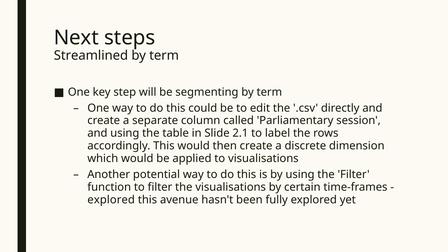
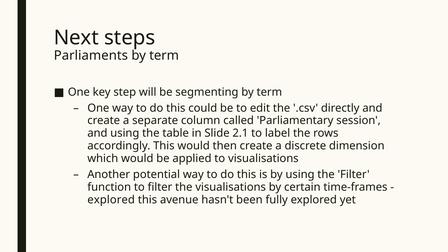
Streamlined: Streamlined -> Parliaments (91, 56)
